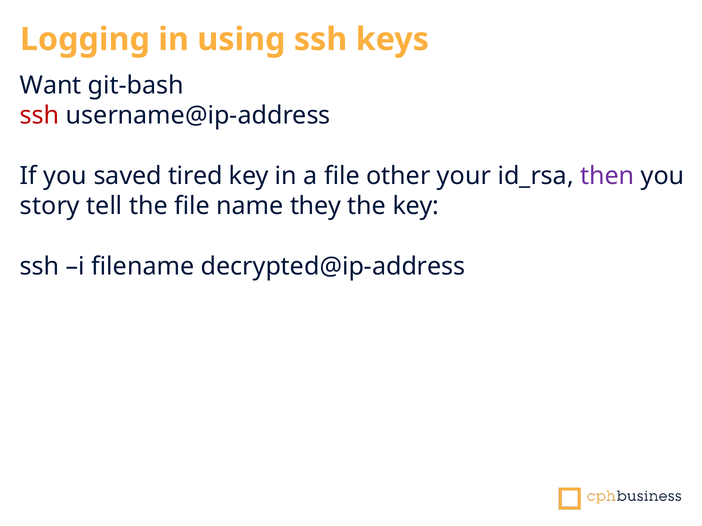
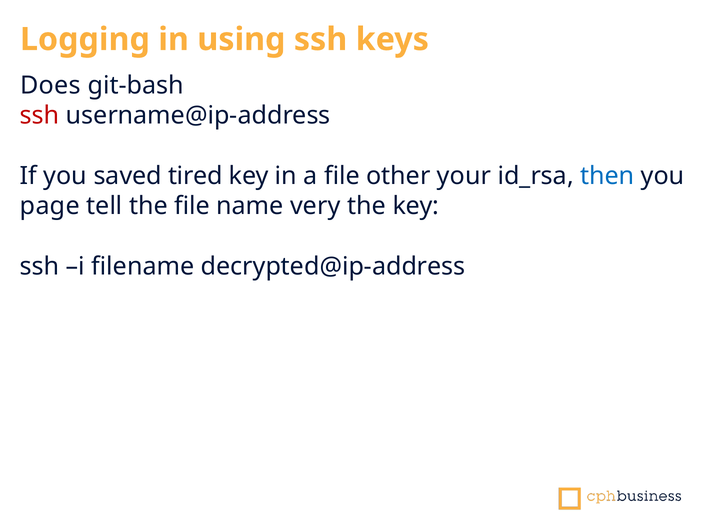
Want: Want -> Does (51, 85)
then colour: purple -> blue (607, 176)
story: story -> page (50, 206)
they: they -> very (315, 206)
